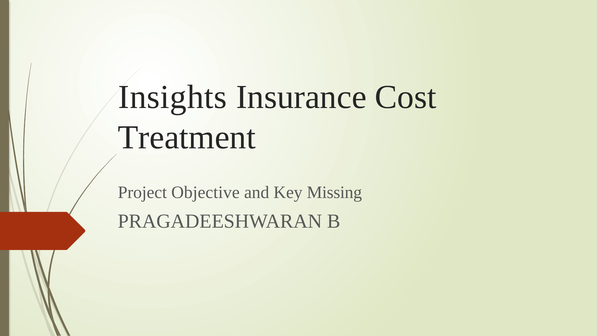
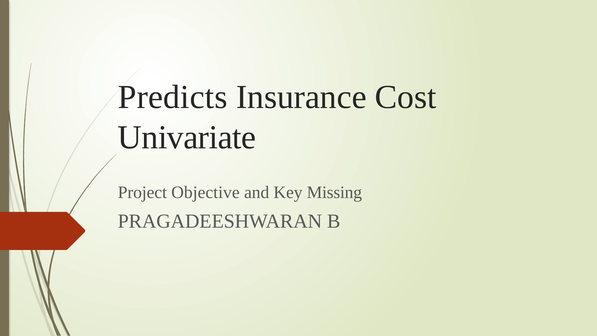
Insights: Insights -> Predicts (173, 97)
Treatment: Treatment -> Univariate (187, 137)
